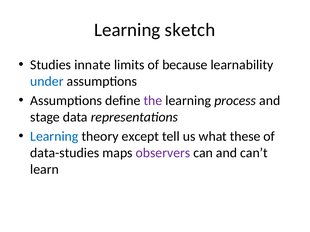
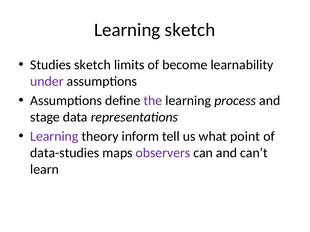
Studies innate: innate -> sketch (92, 65)
because: because -> become (185, 65)
under colour: blue -> purple (47, 82)
Learning colour: blue -> purple (54, 137)
except: except -> inform (140, 137)
these: these -> point (245, 137)
